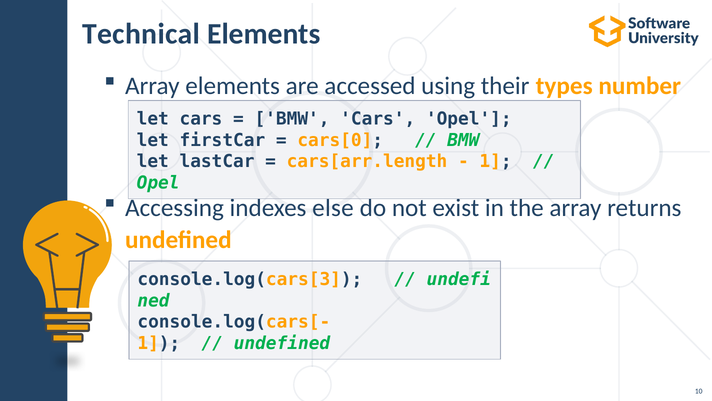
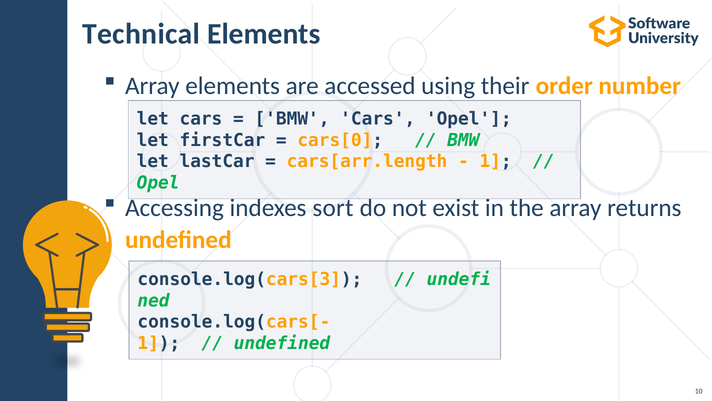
types: types -> order (564, 86)
else: else -> sort (333, 208)
